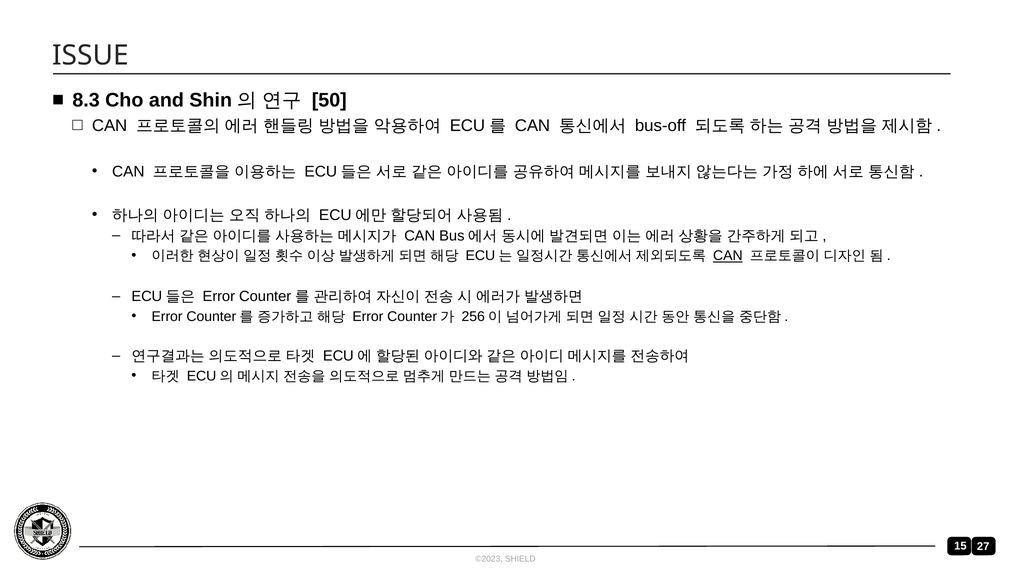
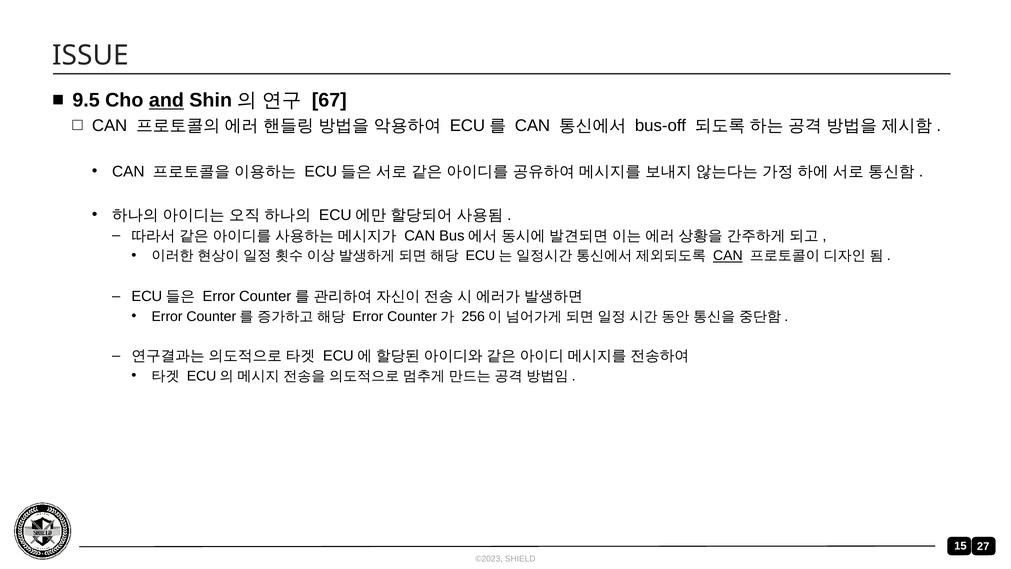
8.3: 8.3 -> 9.5 (86, 100)
and underline: none -> present (166, 100)
50: 50 -> 67 (329, 100)
